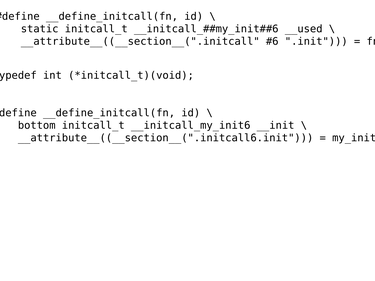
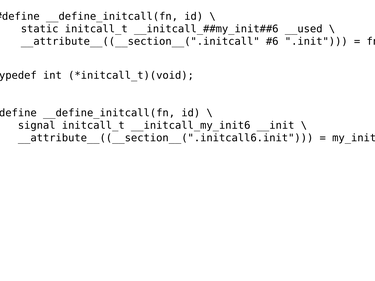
bottom: bottom -> signal (37, 126)
